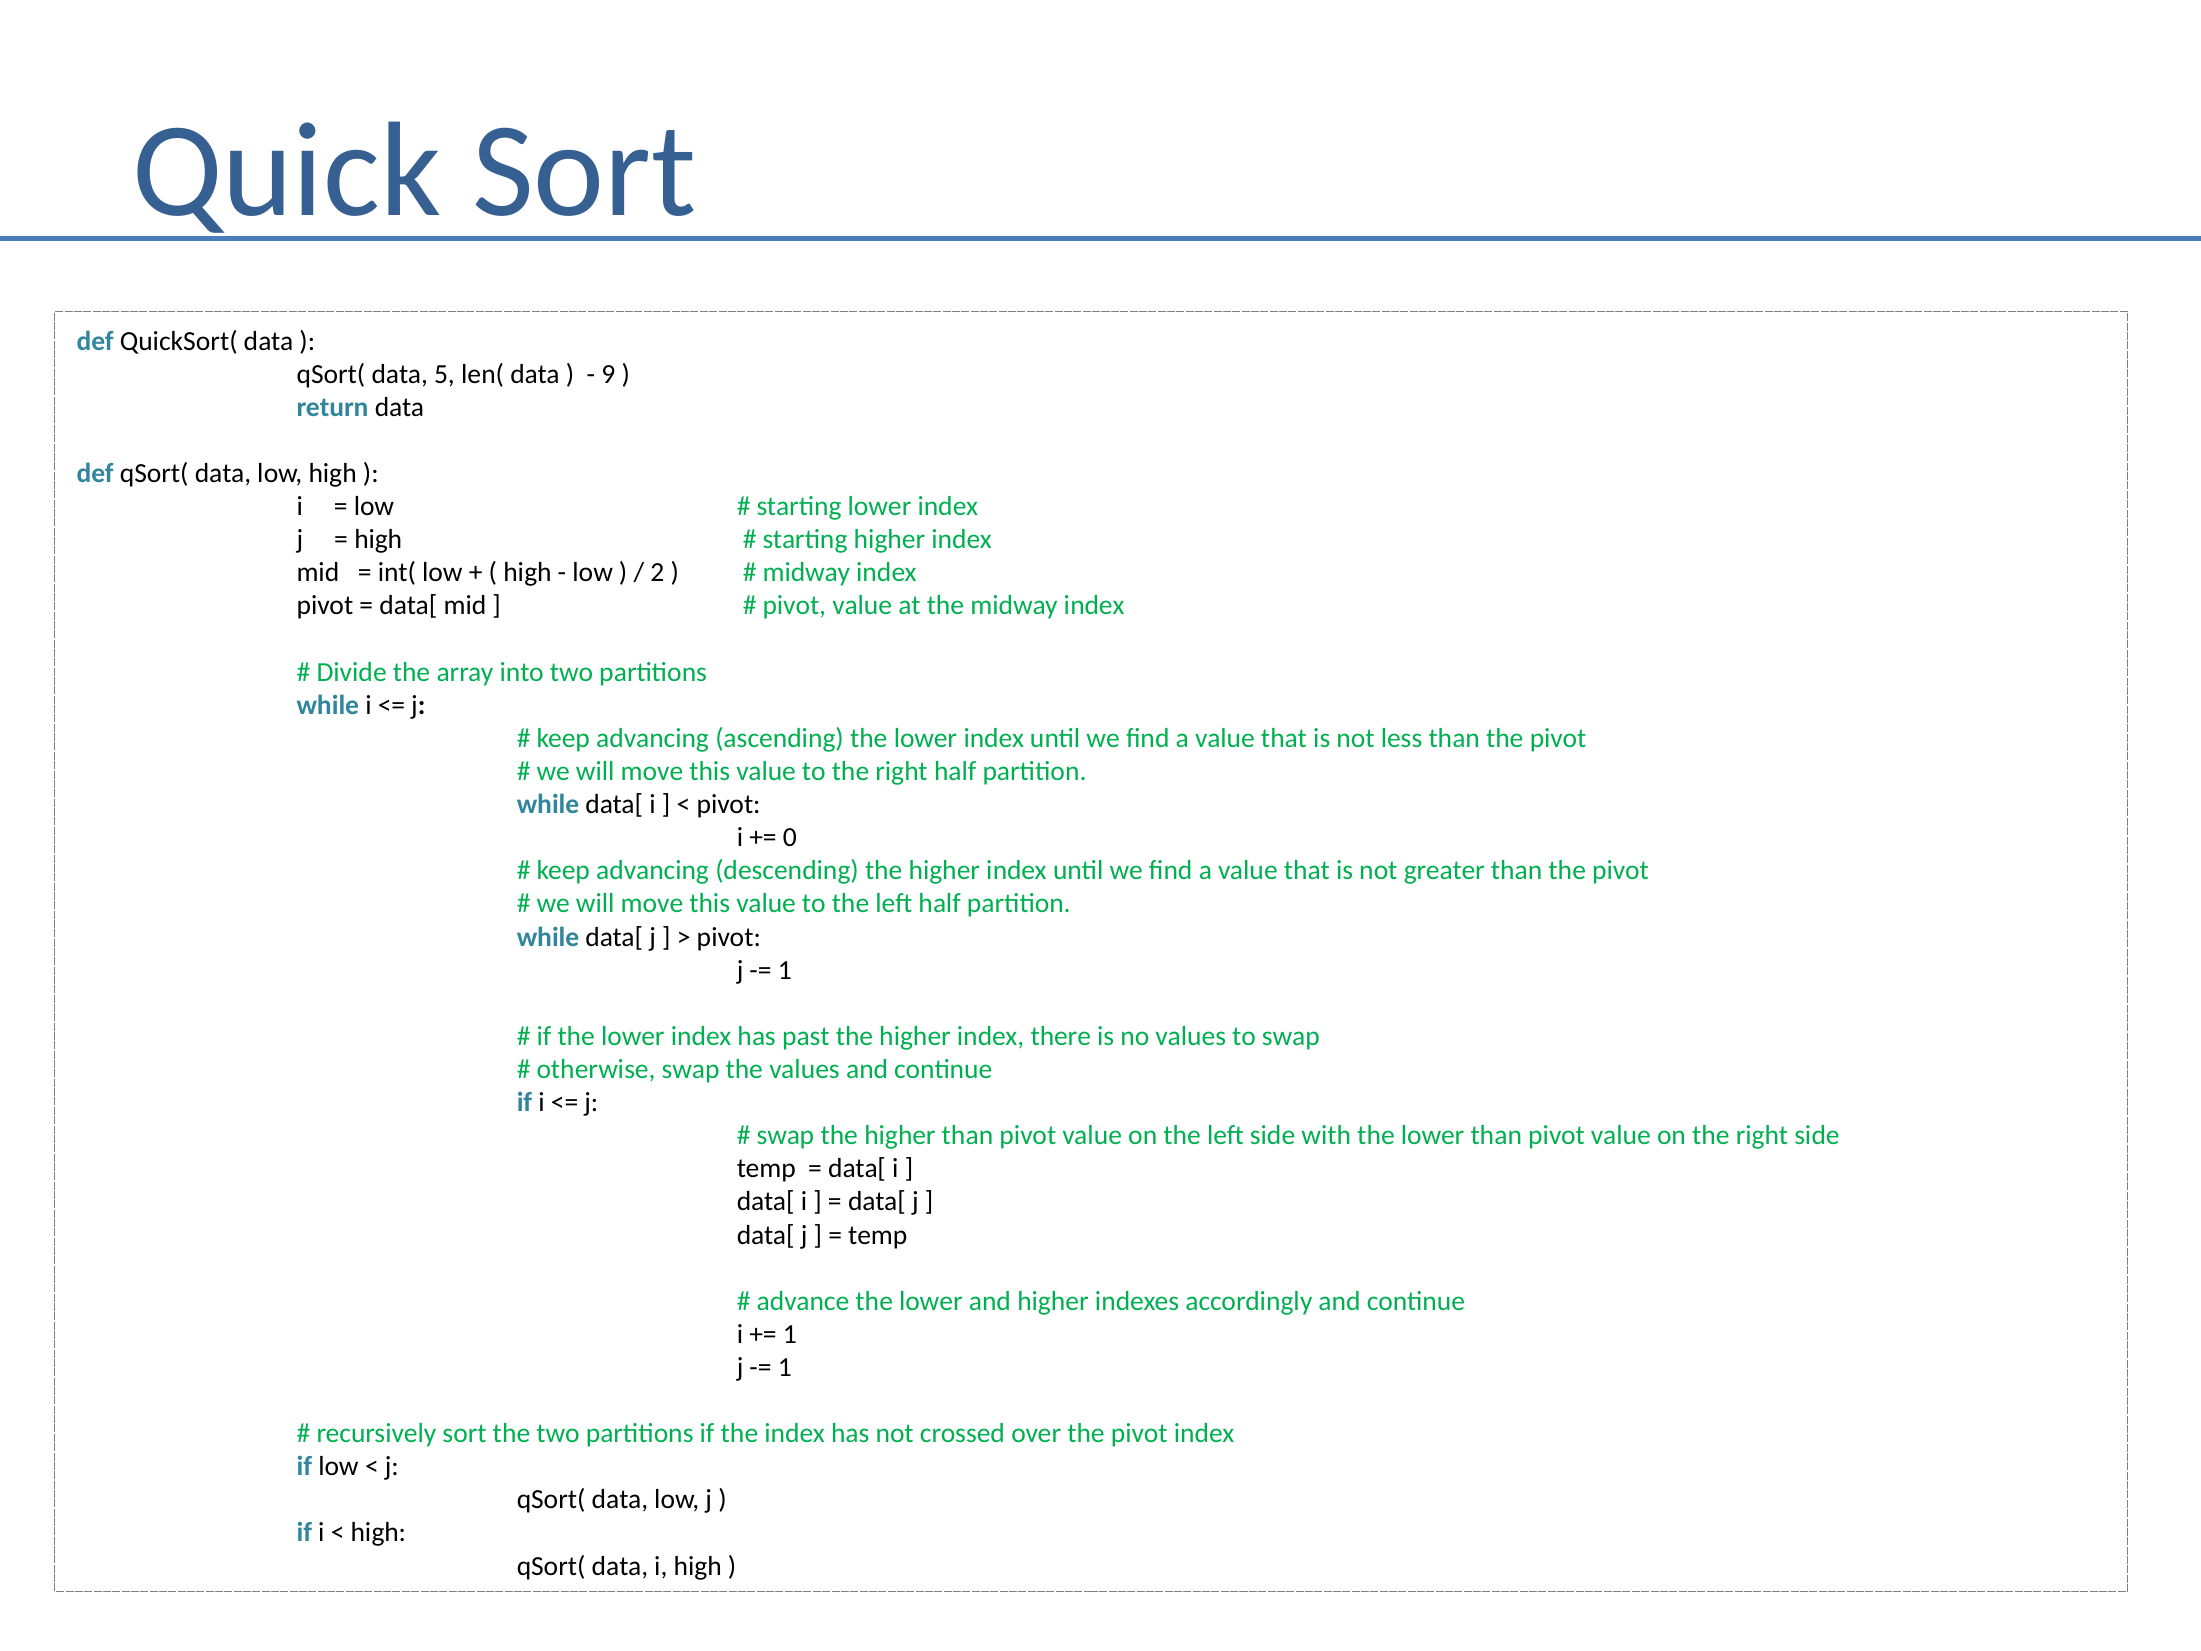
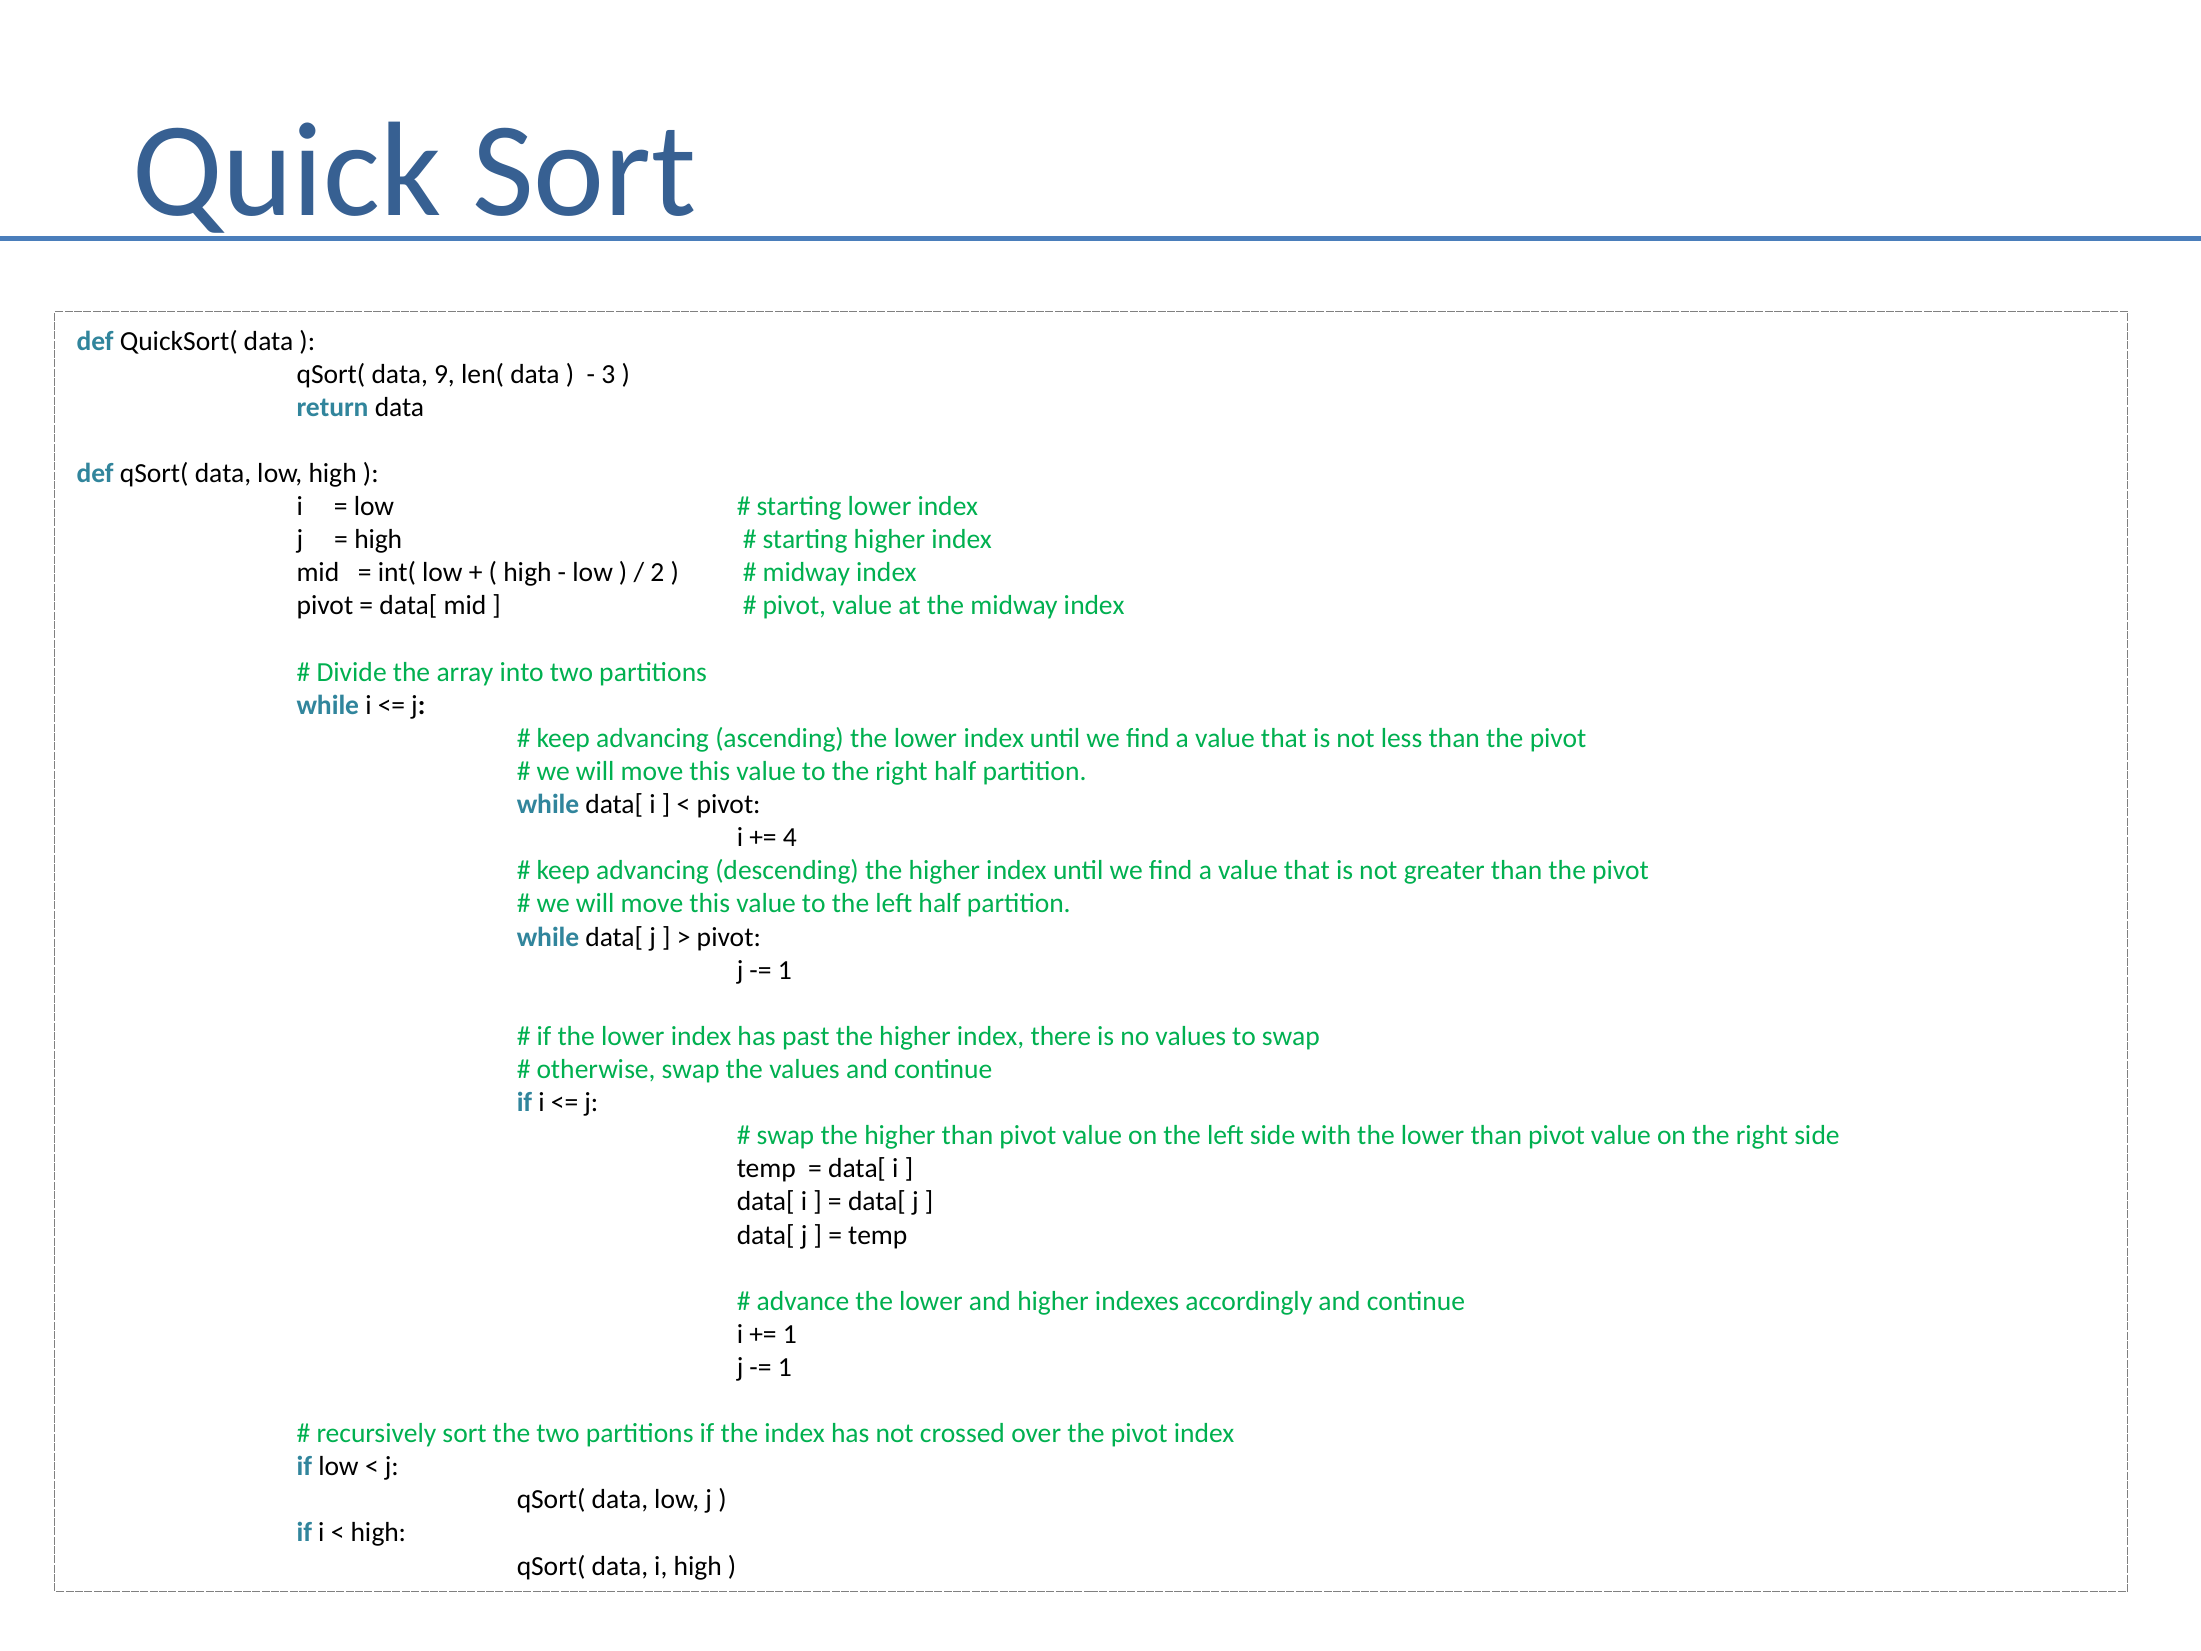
5: 5 -> 9 (444, 374)
9: 9 -> 3 (608, 374)
0: 0 -> 4 (790, 838)
